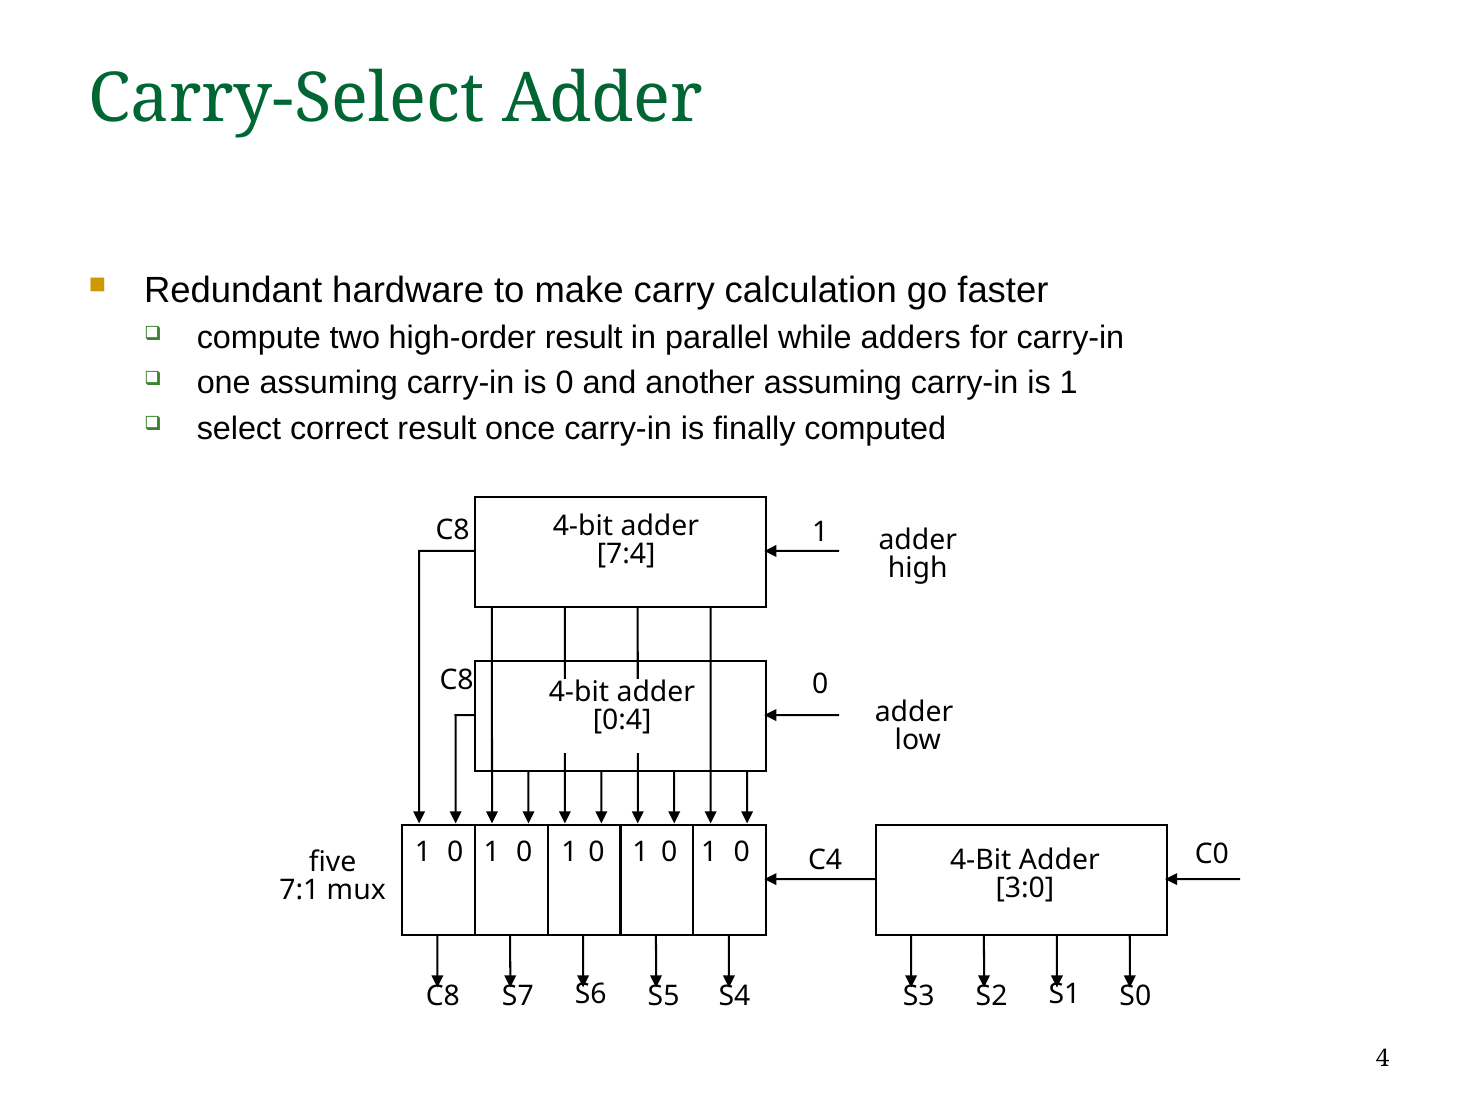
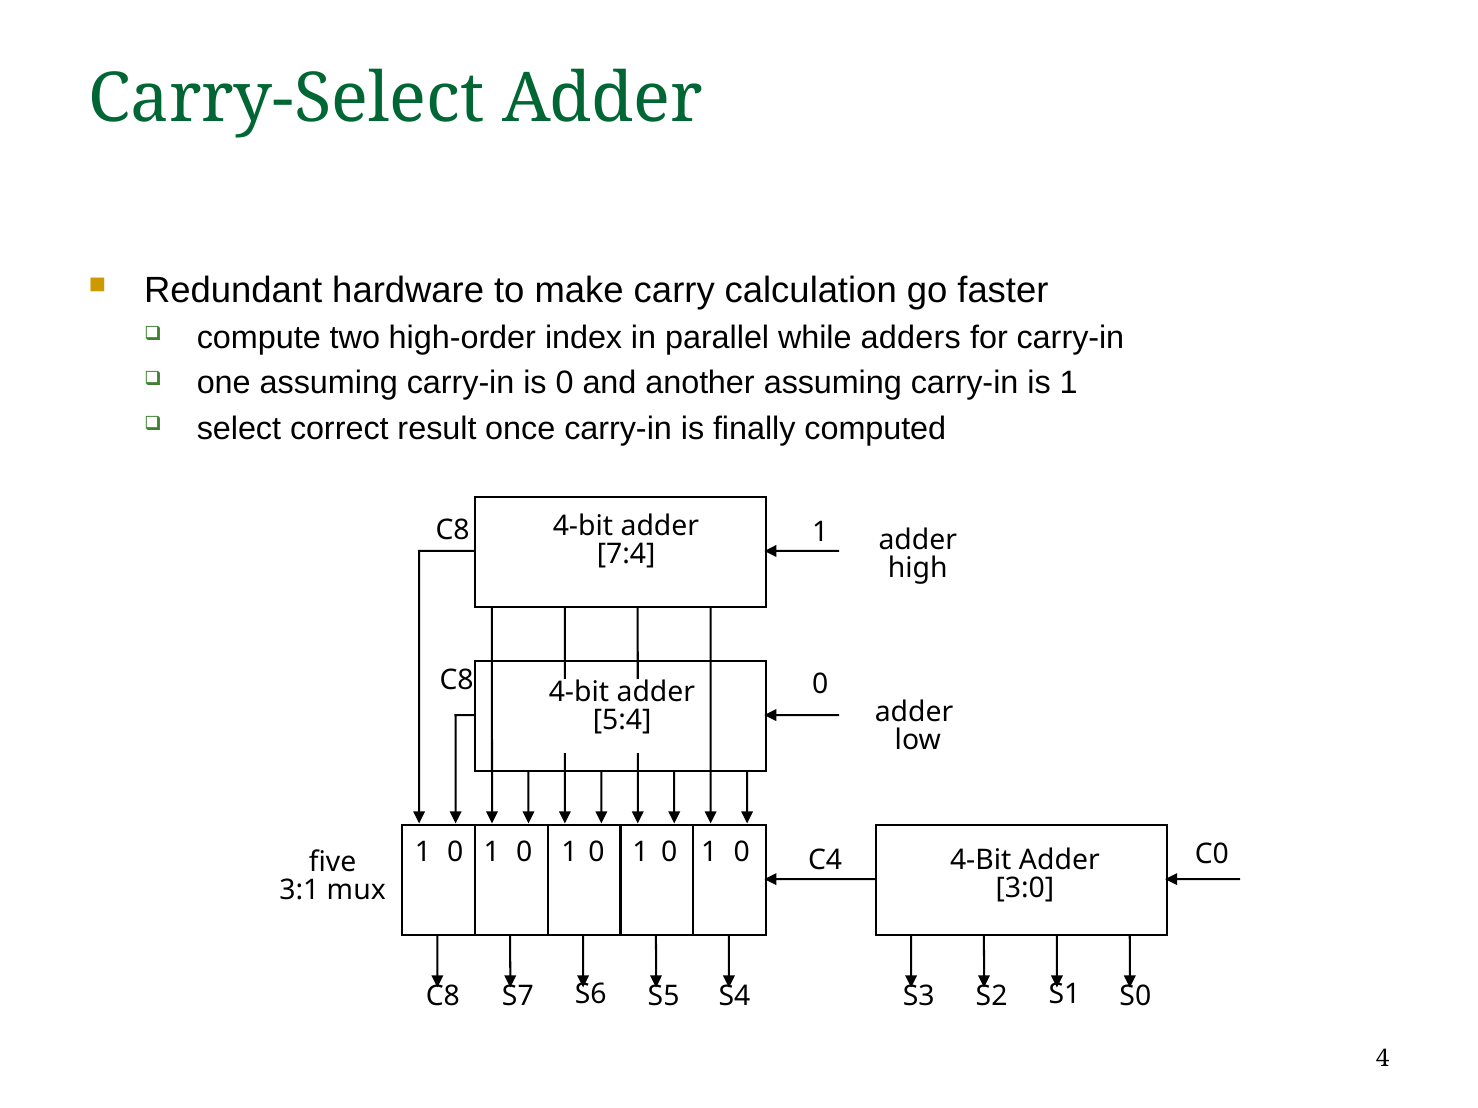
high-order result: result -> index (584, 338)
0:4: 0:4 -> 5:4 (622, 720)
7:1: 7:1 -> 3:1 (299, 890)
